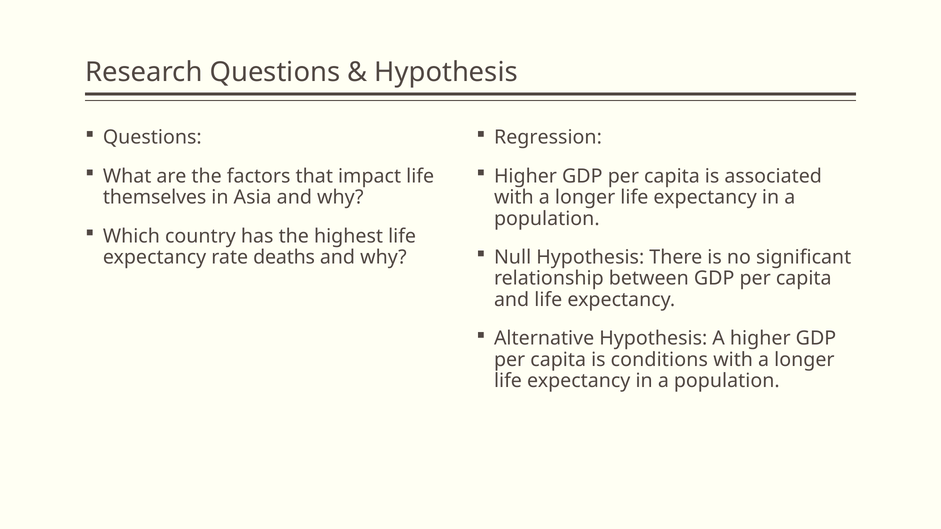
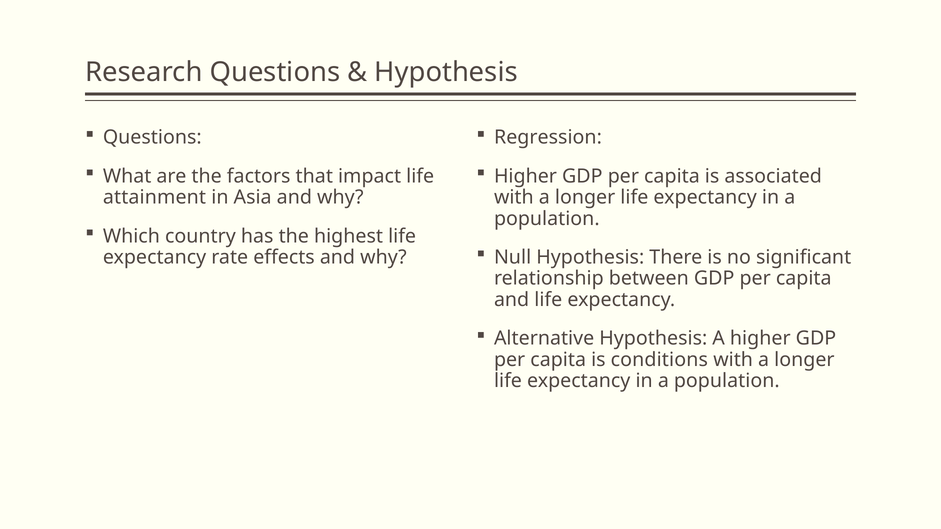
themselves: themselves -> attainment (154, 197)
deaths: deaths -> effects (284, 257)
